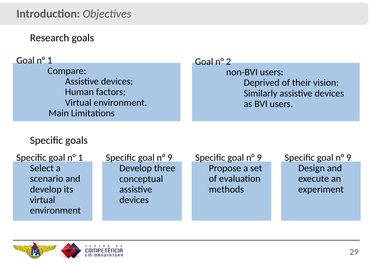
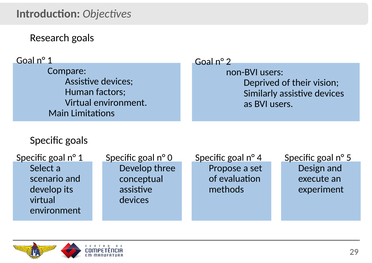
9: 9 -> 0 (170, 158)
9: 9 -> 4 (259, 158)
9: 9 -> 5 (349, 158)
